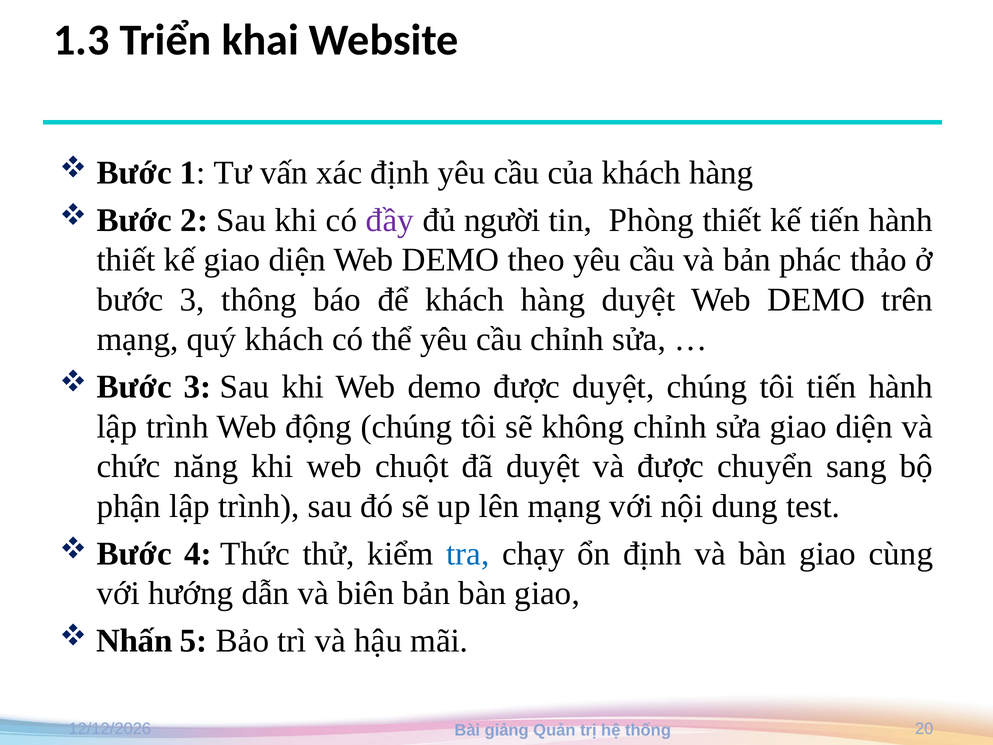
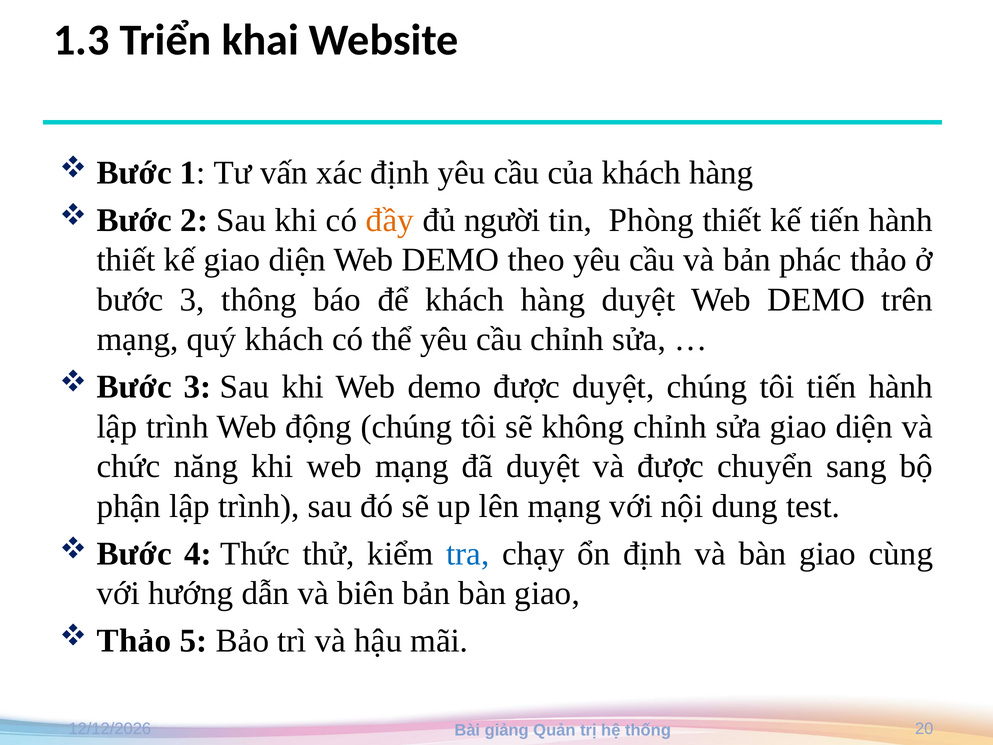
đầy colour: purple -> orange (390, 220)
web chuột: chuột -> mạng (412, 466)
Nhấn: Nhấn -> Thảo (134, 641)
